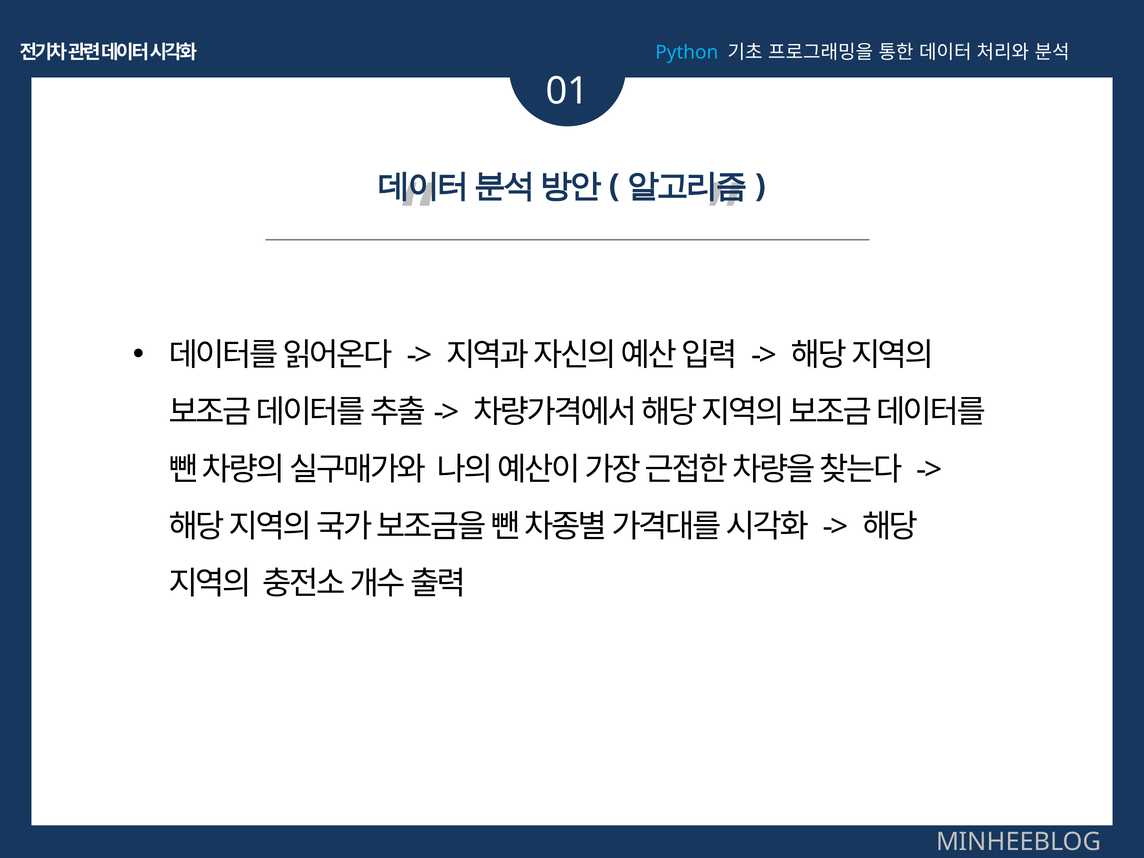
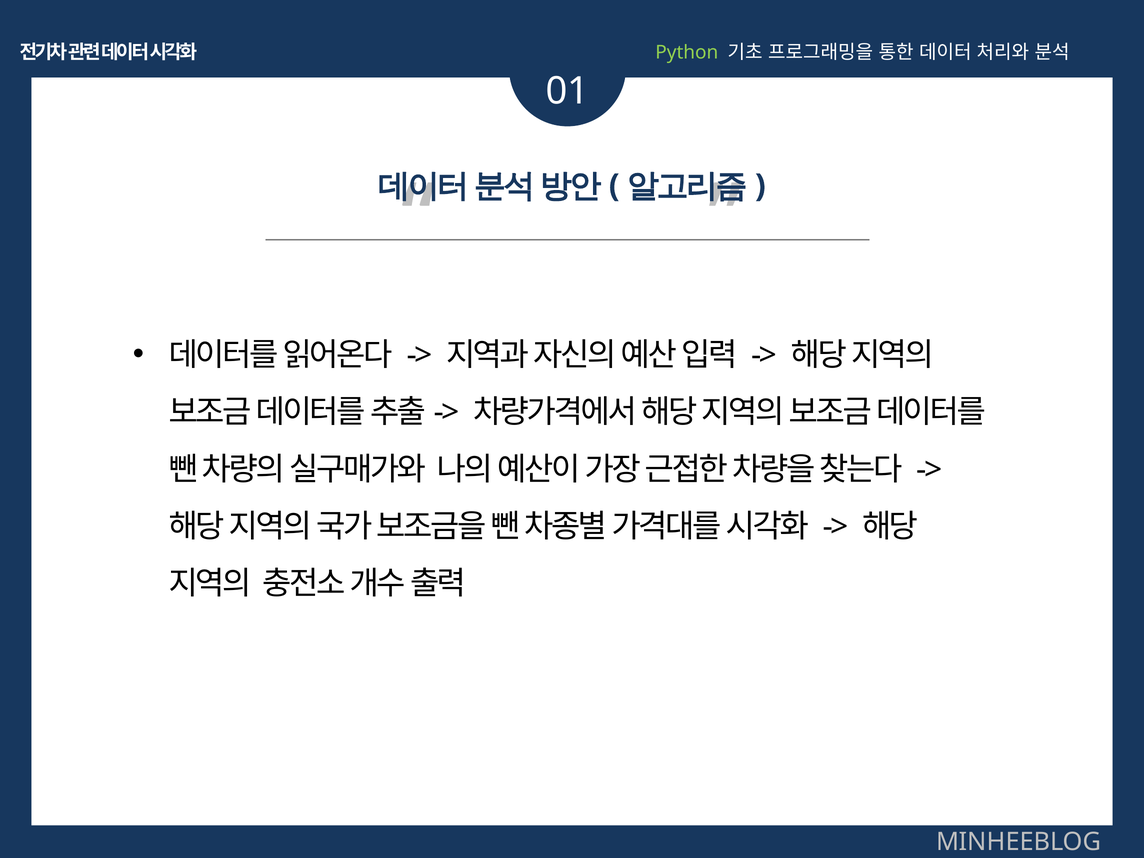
Python colour: light blue -> light green (687, 52)
